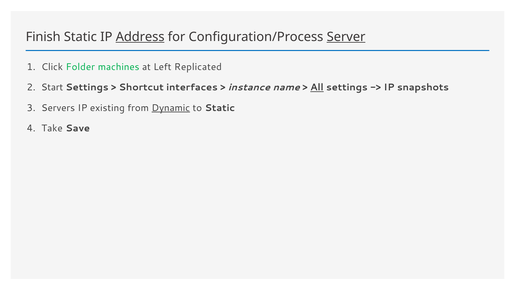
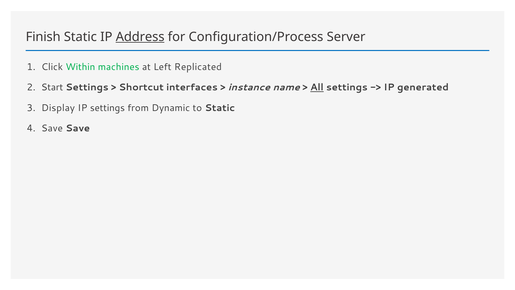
Server underline: present -> none (346, 37)
Folder: Folder -> Within (80, 67)
snapshots: snapshots -> generated (423, 87)
Servers: Servers -> Display (58, 108)
IP existing: existing -> settings (107, 108)
Dynamic underline: present -> none (171, 108)
Take: Take -> Save (52, 128)
